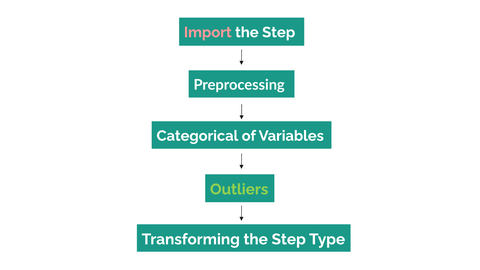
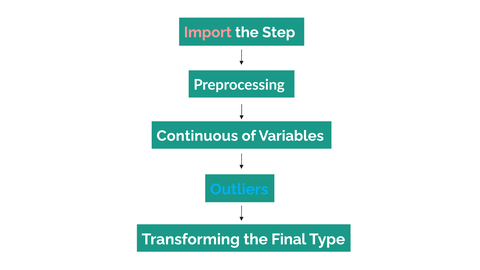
Categorical: Categorical -> Continuous (197, 136)
Outliers colour: light green -> light blue (239, 189)
Transforming the Step: Step -> Final (289, 239)
